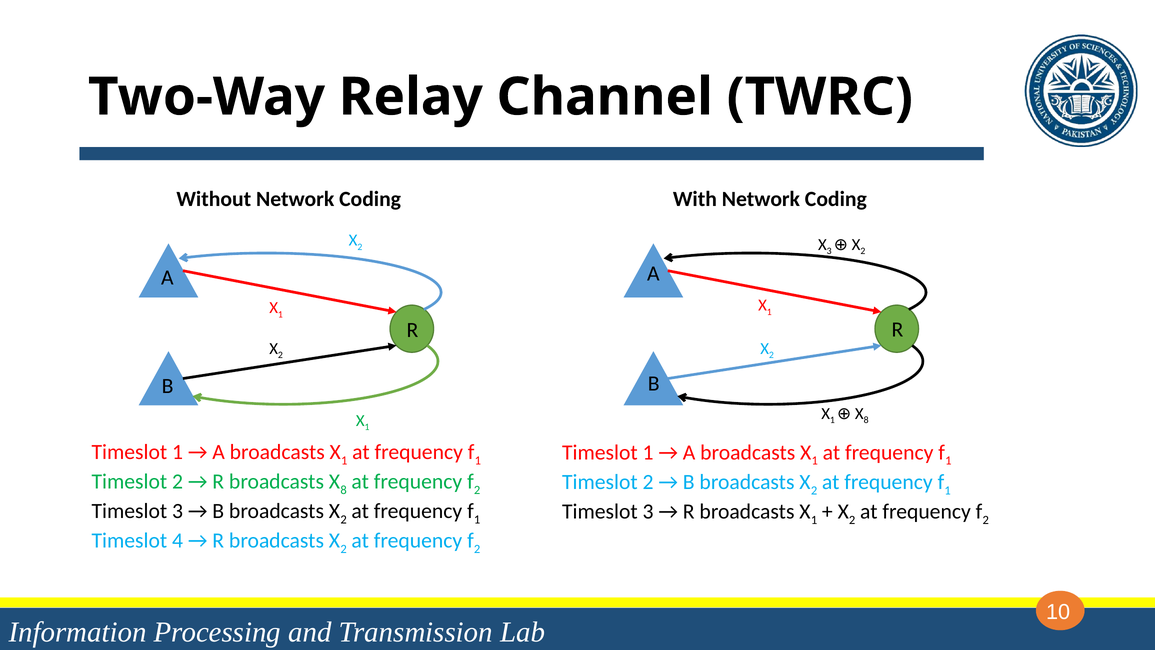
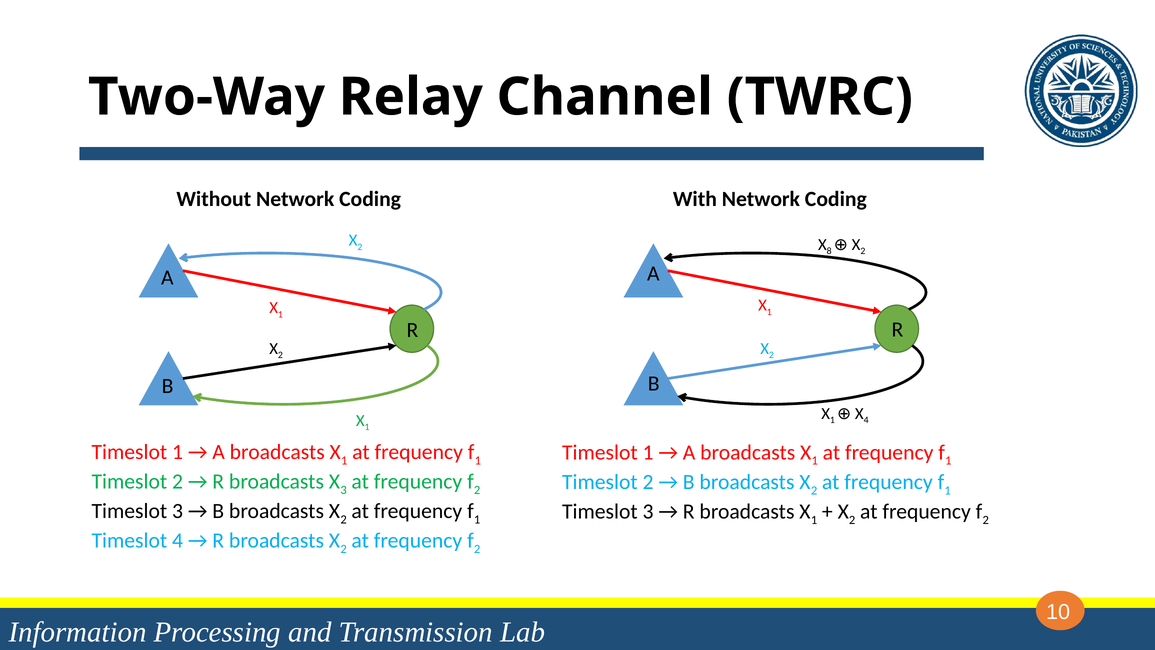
3: 3 -> 8 (829, 251)
8: 8 -> 4 (866, 420)
8: 8 -> 3 (344, 490)
